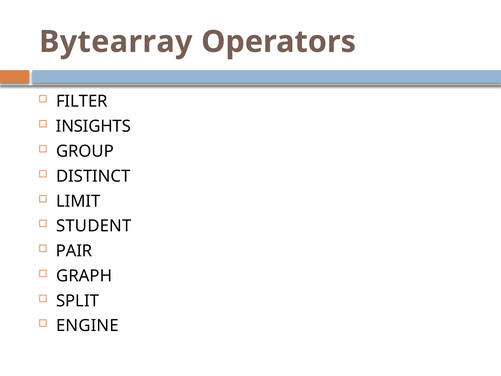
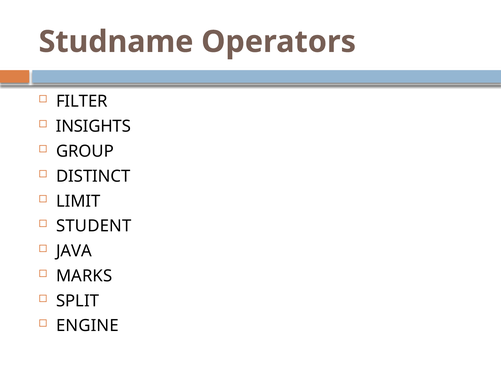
Bytearray: Bytearray -> Studname (116, 42)
PAIR: PAIR -> JAVA (74, 251)
GRAPH: GRAPH -> MARKS (84, 276)
